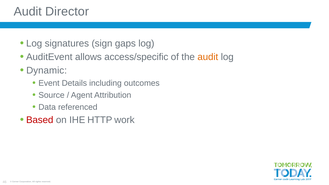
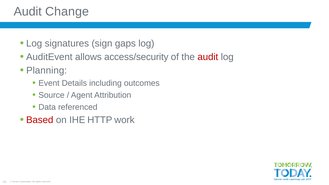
Director: Director -> Change (67, 12)
access/specific: access/specific -> access/security (136, 57)
audit colour: orange -> red (208, 57)
Dynamic: Dynamic -> Planning (47, 71)
